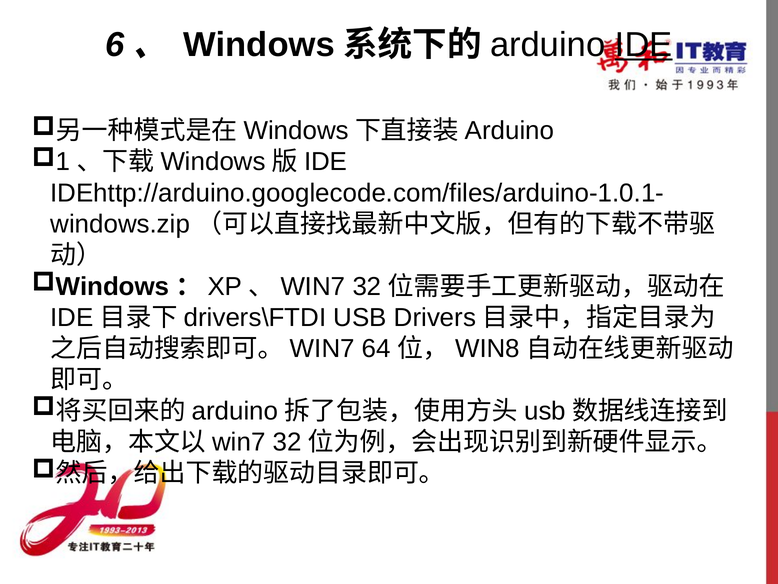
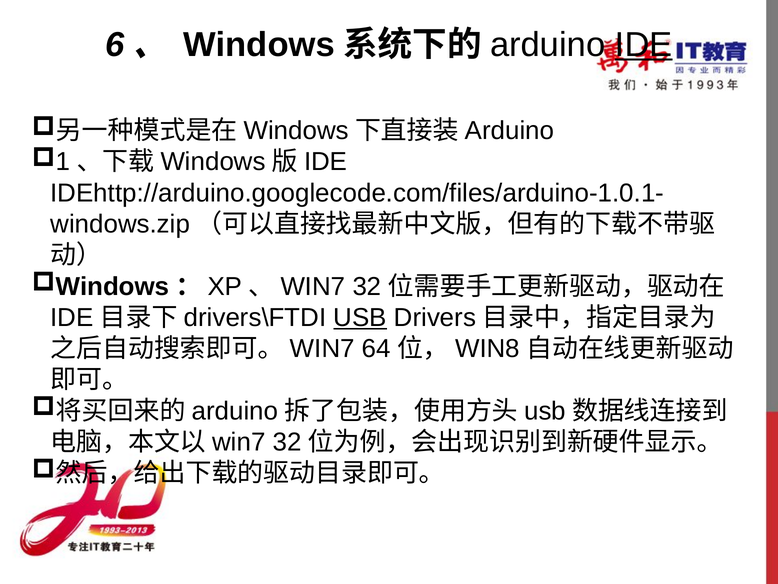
USB underline: none -> present (360, 317)
